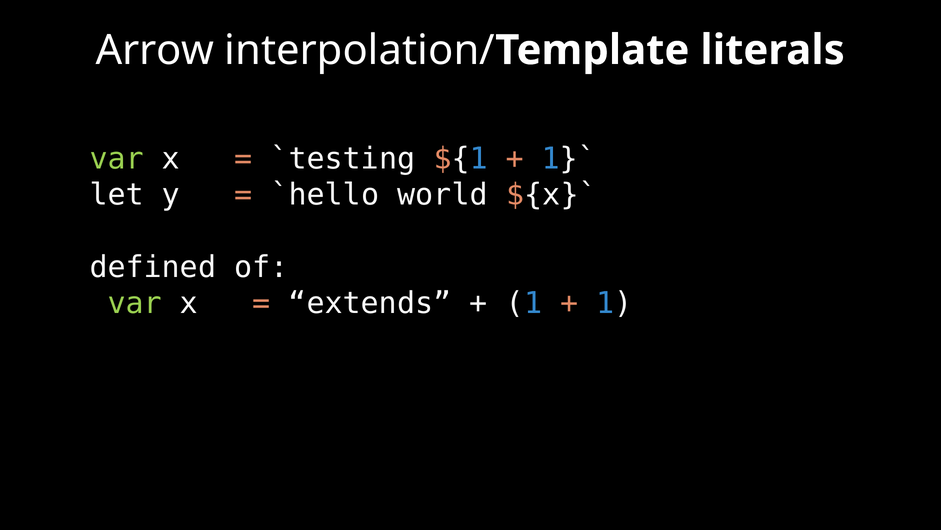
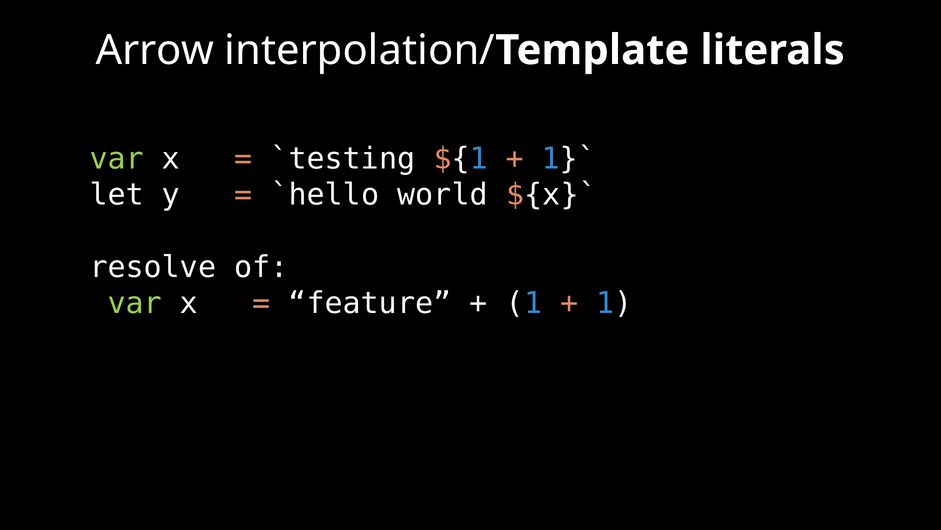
defined: defined -> resolve (153, 267)
extends: extends -> feature (370, 303)
